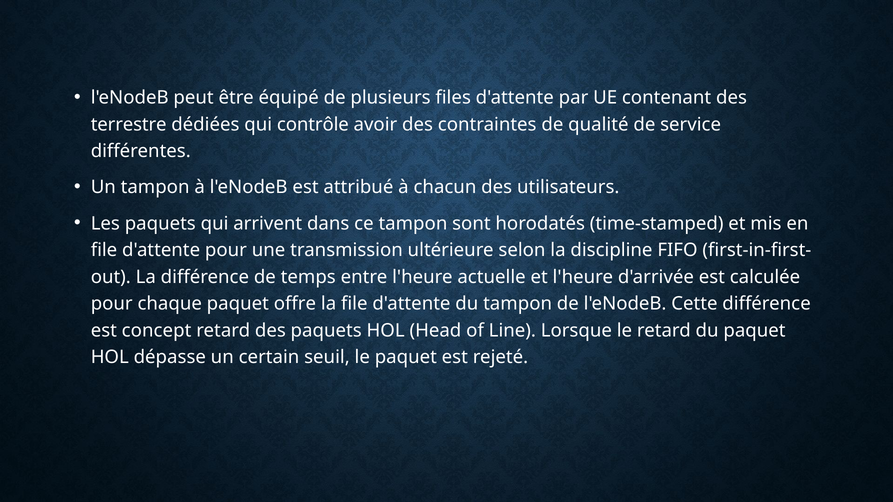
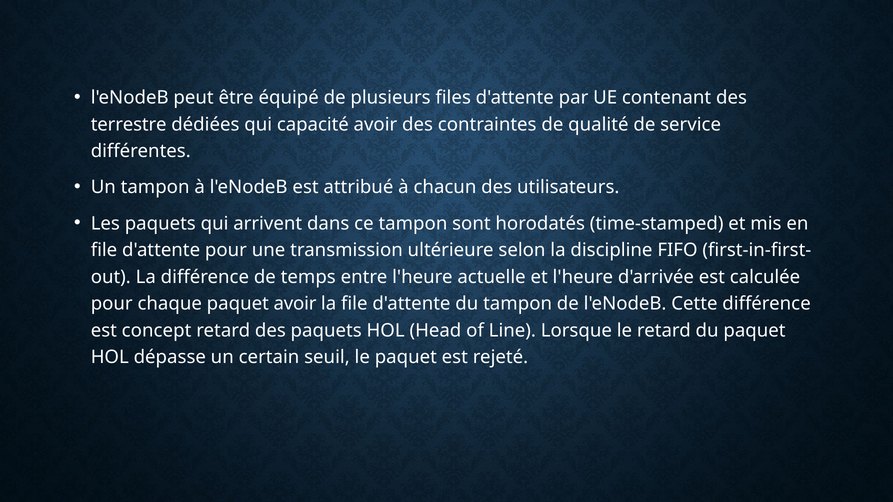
contrôle: contrôle -> capacité (313, 125)
paquet offre: offre -> avoir (295, 304)
